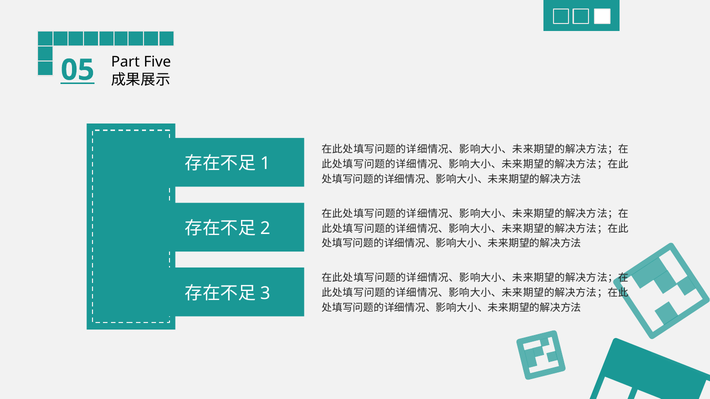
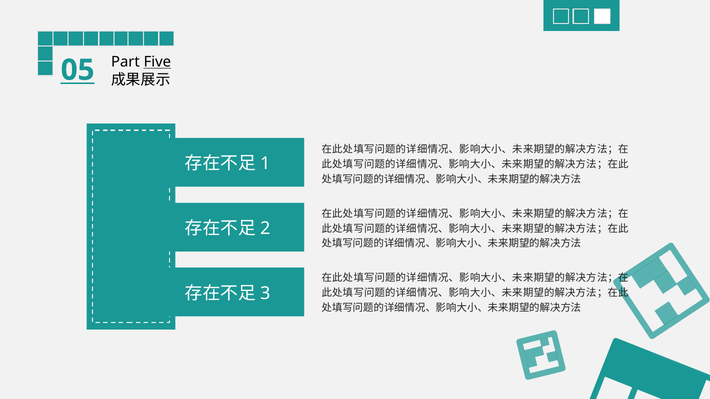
Five underline: none -> present (157, 62)
